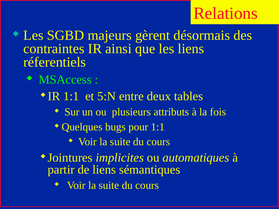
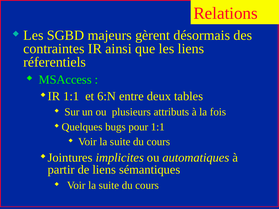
5:N: 5:N -> 6:N (107, 96)
